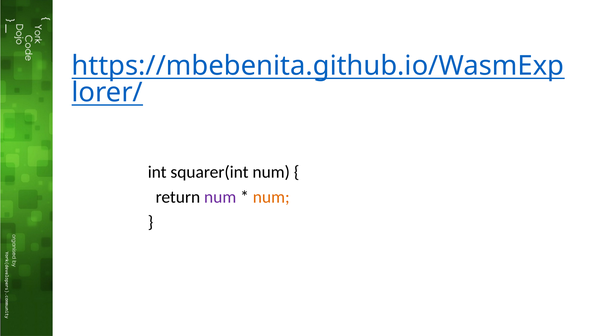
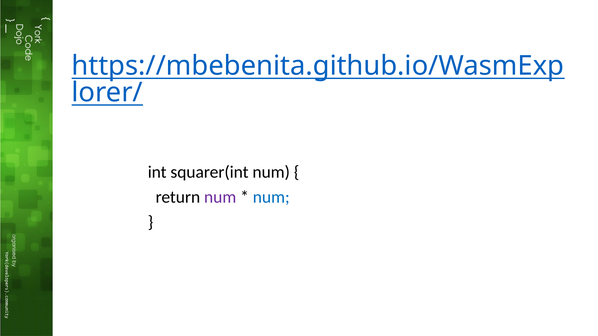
num colour: orange -> blue (271, 197)
